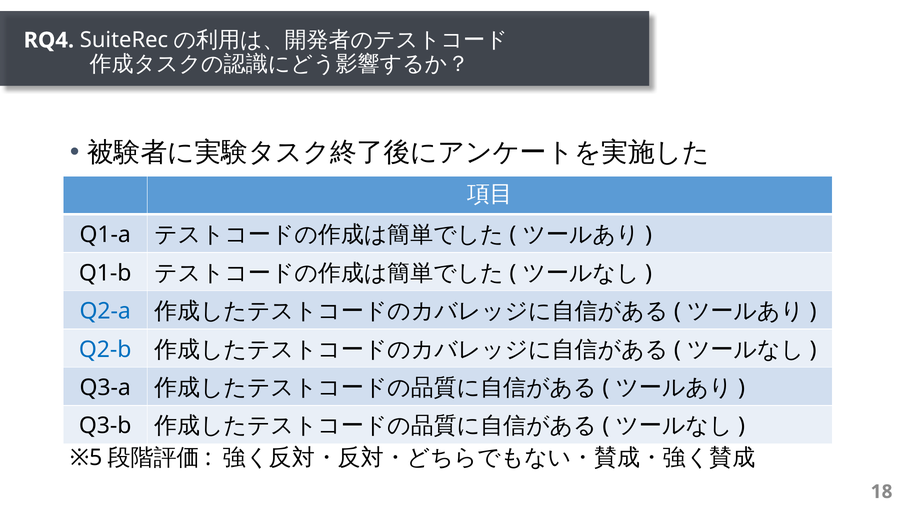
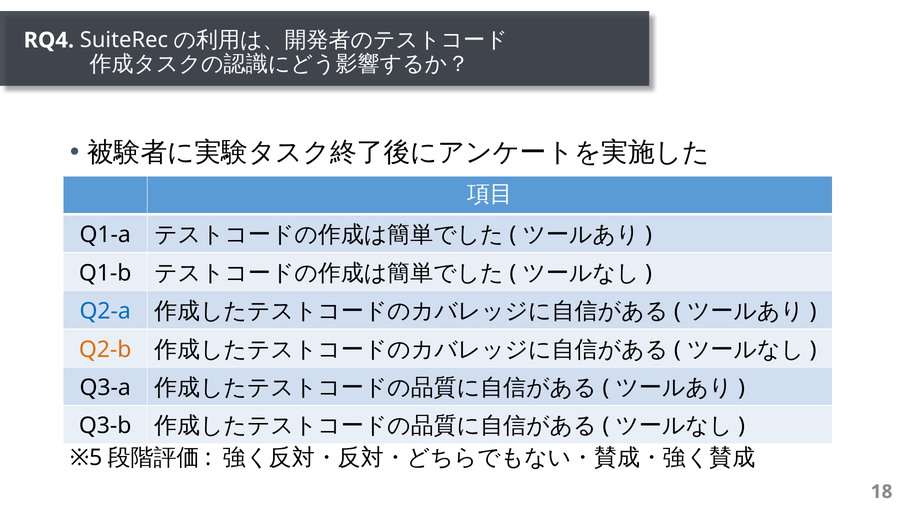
Q2-b colour: blue -> orange (105, 350)
